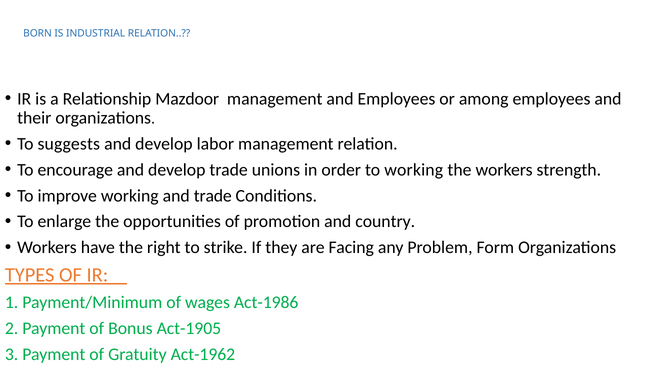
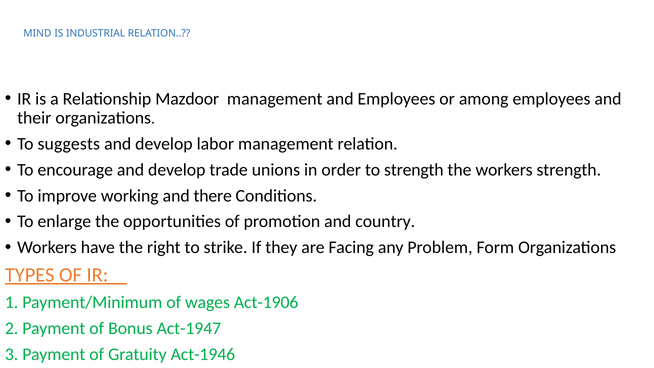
BORN: BORN -> MIND (37, 33)
to working: working -> strength (414, 170)
and trade: trade -> there (213, 196)
Act-1986: Act-1986 -> Act-1906 (266, 302)
Act-1905: Act-1905 -> Act-1947 (189, 328)
Act-1962: Act-1962 -> Act-1946 (203, 354)
